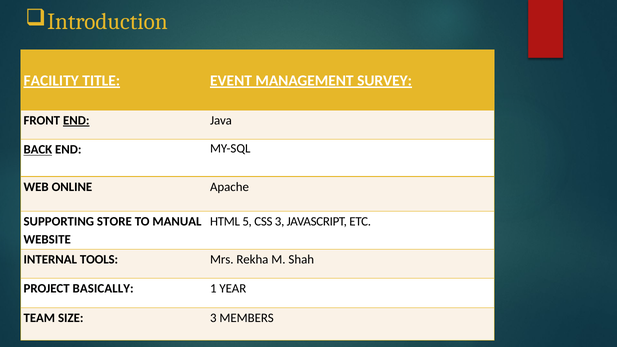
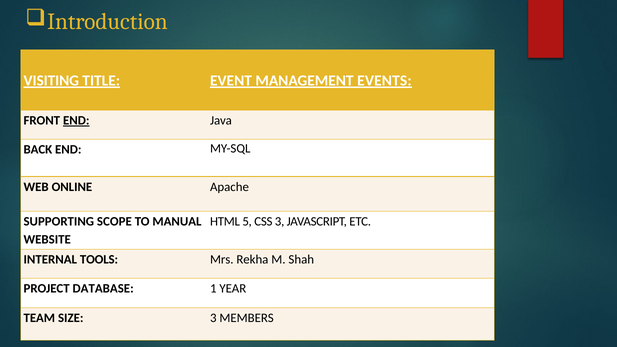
FACILITY: FACILITY -> VISITING (51, 81)
SURVEY: SURVEY -> EVENTS (384, 81)
BACK underline: present -> none (38, 150)
STORE: STORE -> SCOPE (114, 221)
BASICALLY: BASICALLY -> DATABASE (103, 289)
